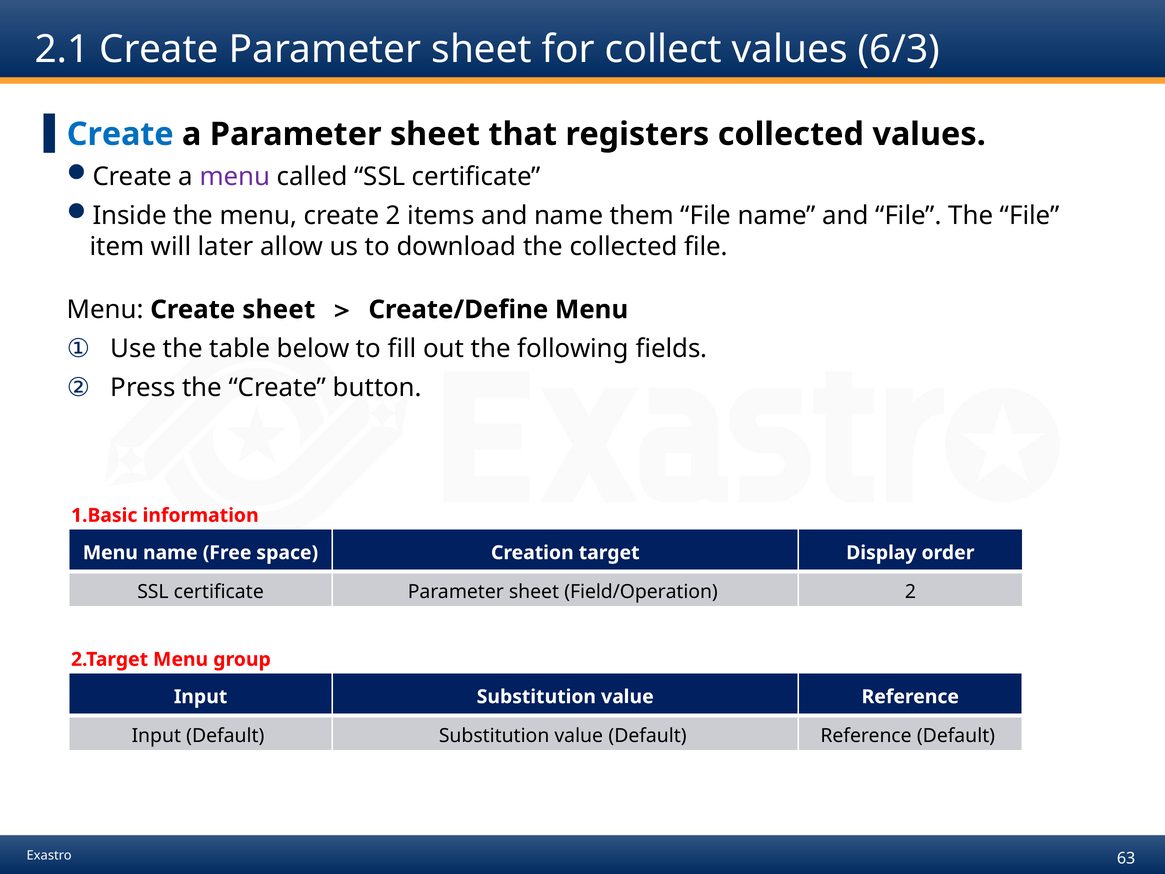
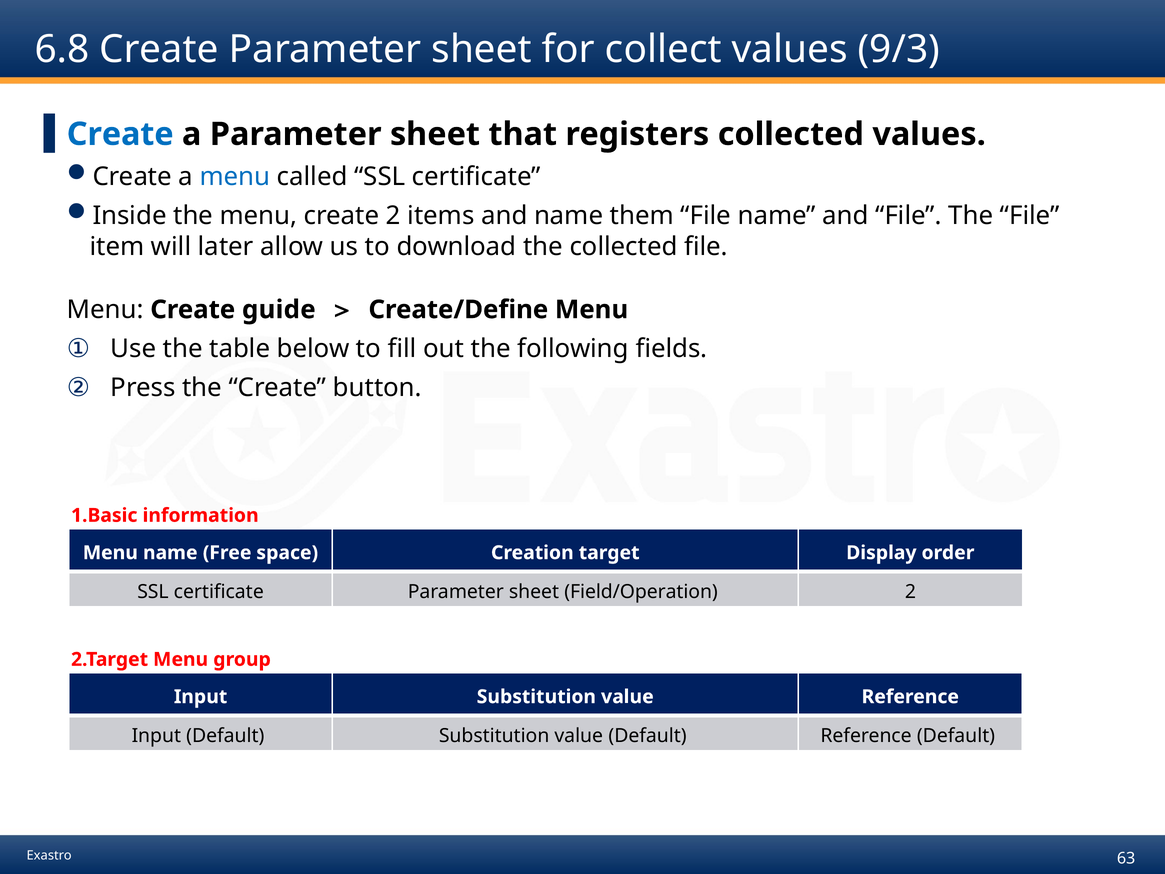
2.1: 2.1 -> 6.8 (62, 49)
6/3: 6/3 -> 9/3 (899, 49)
menu colour: purple -> blue (235, 177)
Create sheet: sheet -> guide (279, 310)
